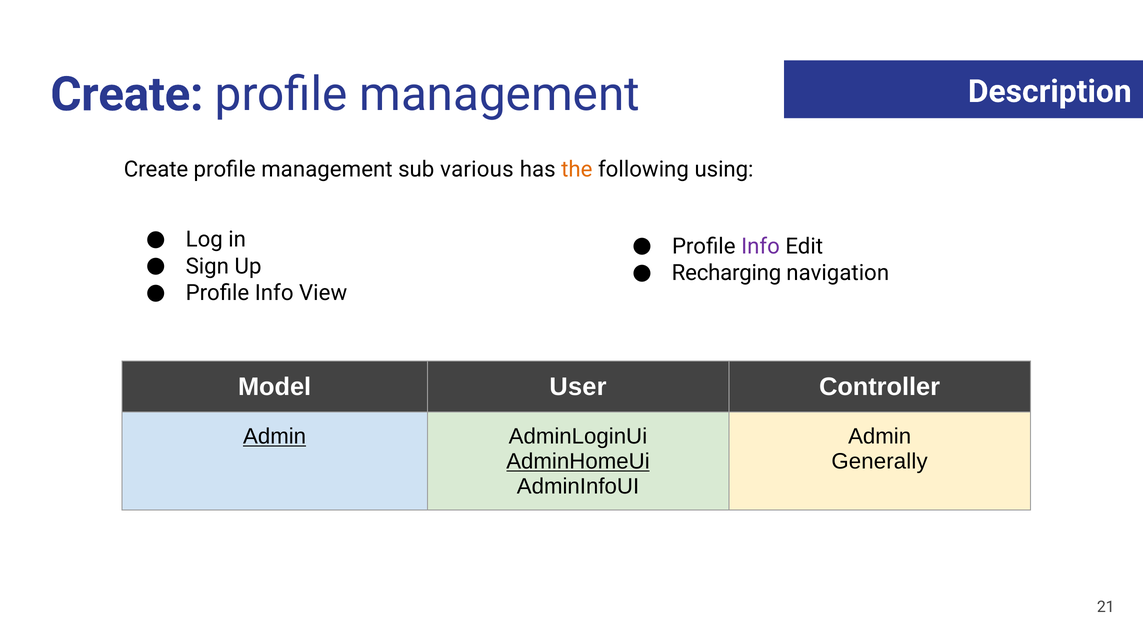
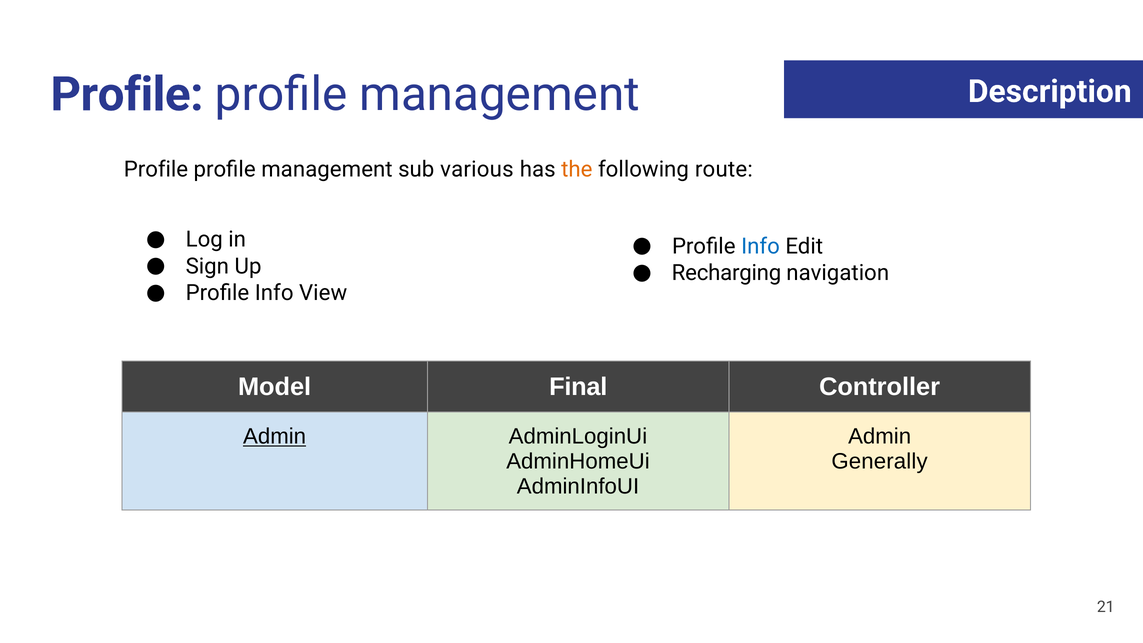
Create: Create -> Profile (127, 95)
Create: Create -> Profile (156, 169)
using: using -> route (724, 169)
Info colour: purple -> blue (760, 246)
User: User -> Final (578, 387)
AdminHomeUi underline: present -> none (578, 461)
